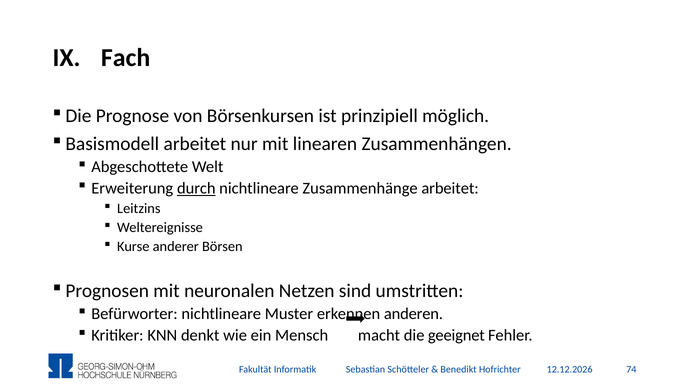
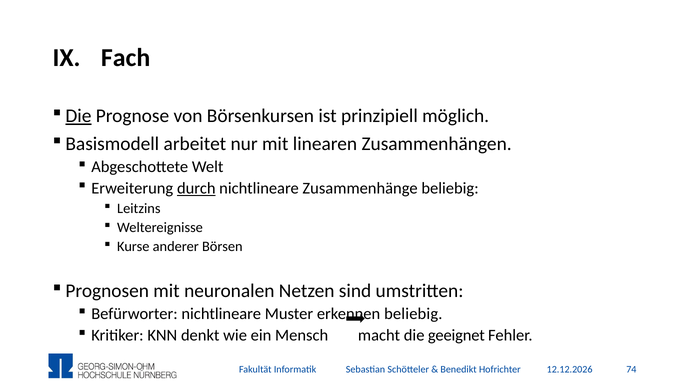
Die underline: none -> present (78, 116)
Zusammenhänge arbeitet: arbeitet -> beliebig (450, 189)
anderen: anderen -> beliebig (413, 315)
